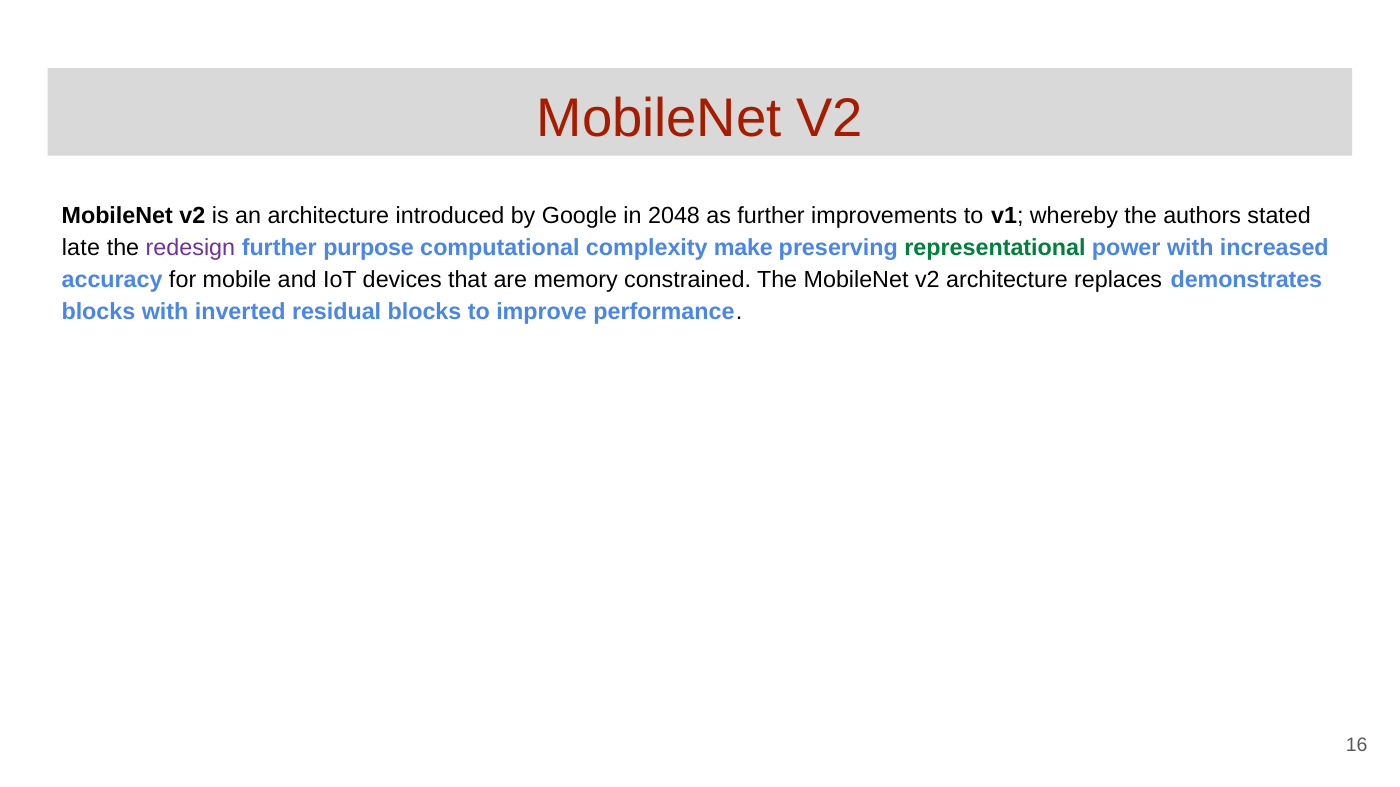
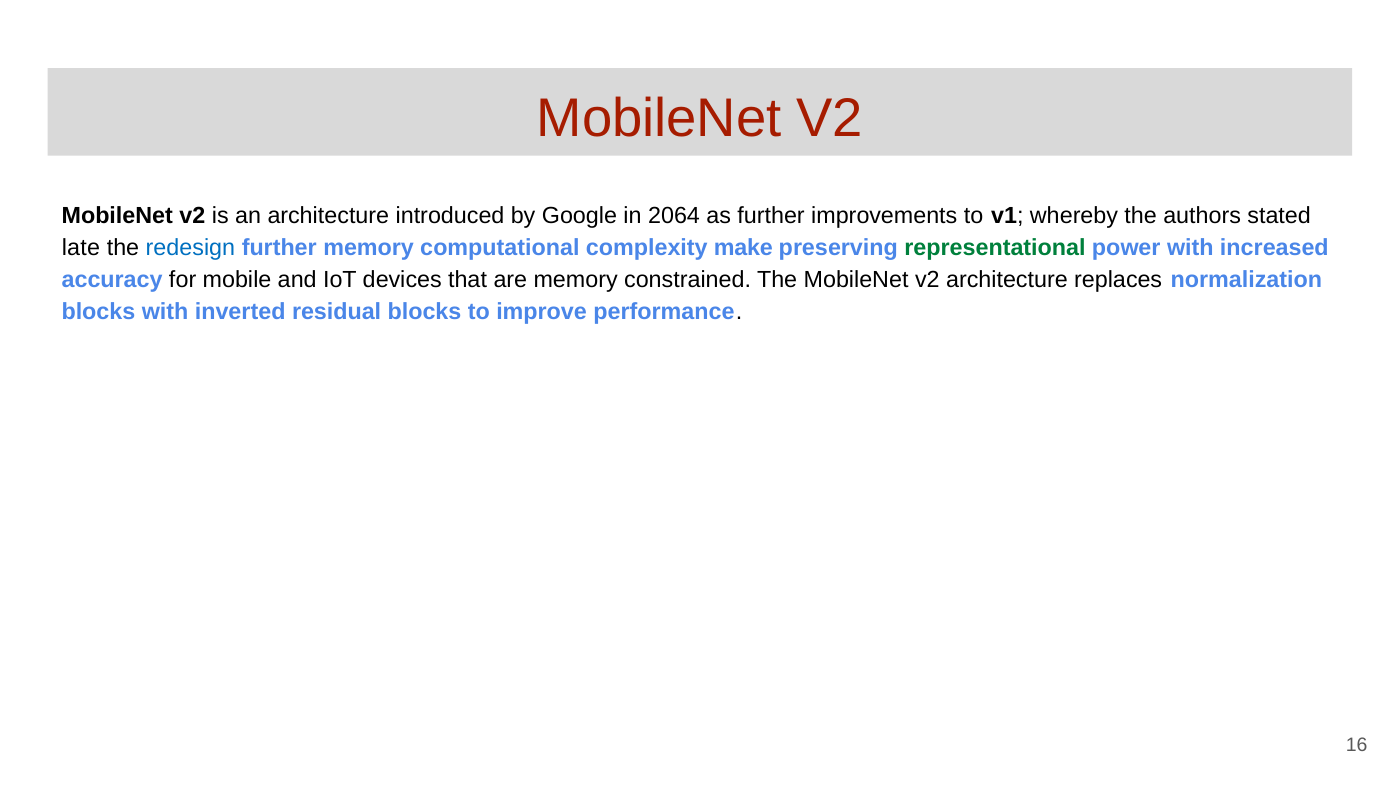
2048: 2048 -> 2064 (674, 216)
redesign colour: purple -> blue (190, 248)
further purpose: purpose -> memory (369, 248)
demonstrates: demonstrates -> normalization (1246, 280)
